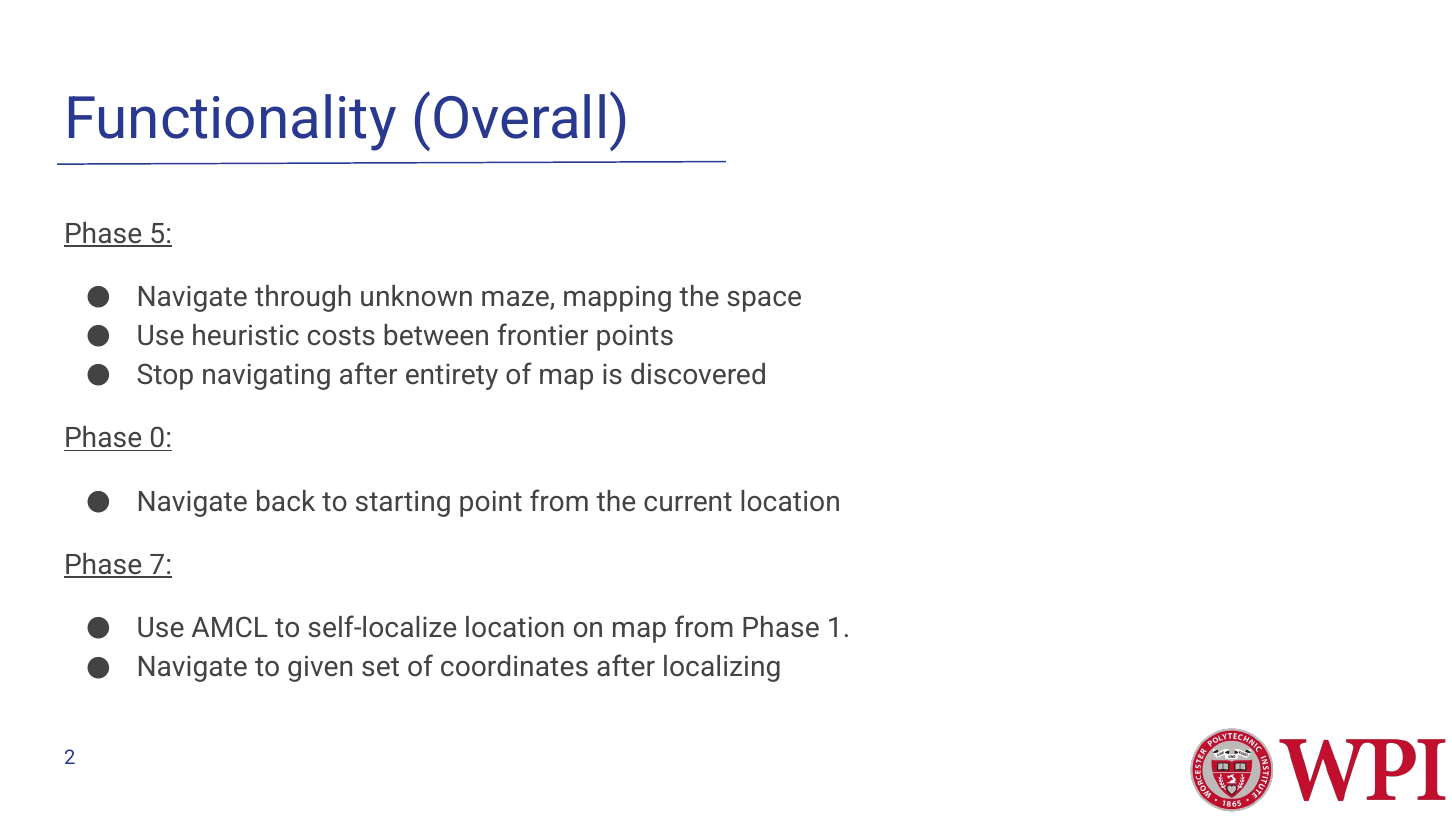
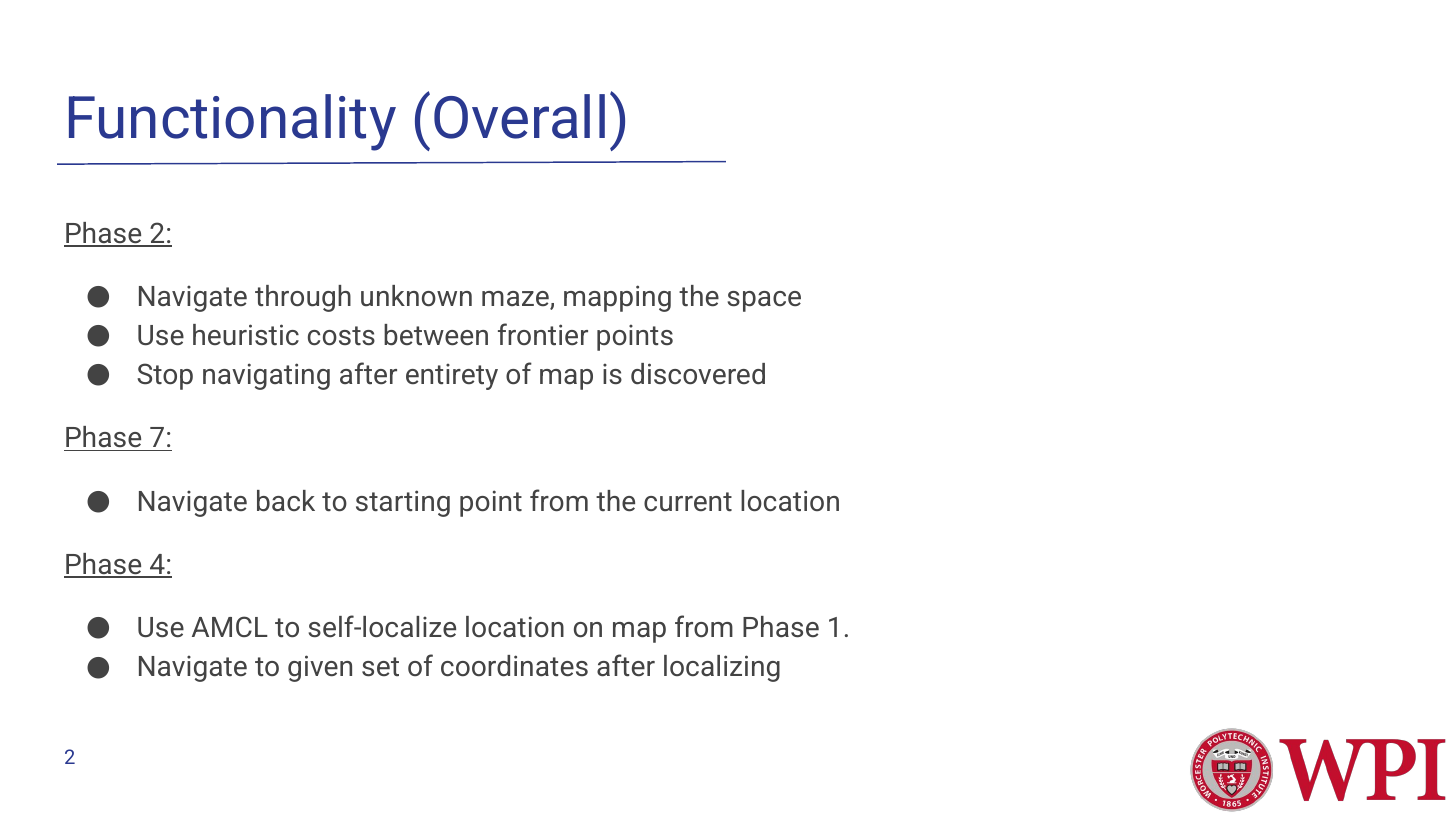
Phase 5: 5 -> 2 (161, 234)
0: 0 -> 7 (161, 438)
7: 7 -> 4 (161, 565)
